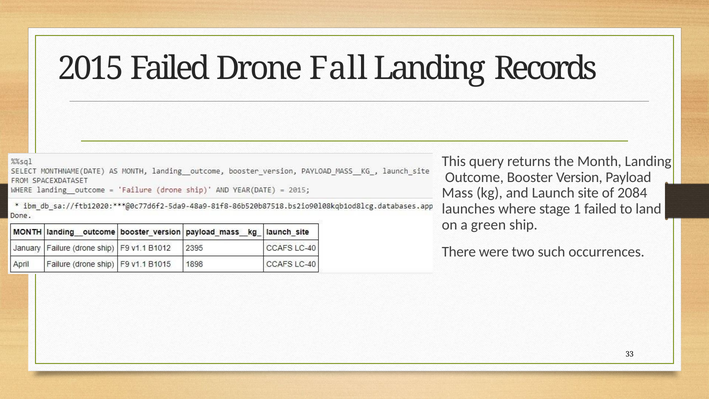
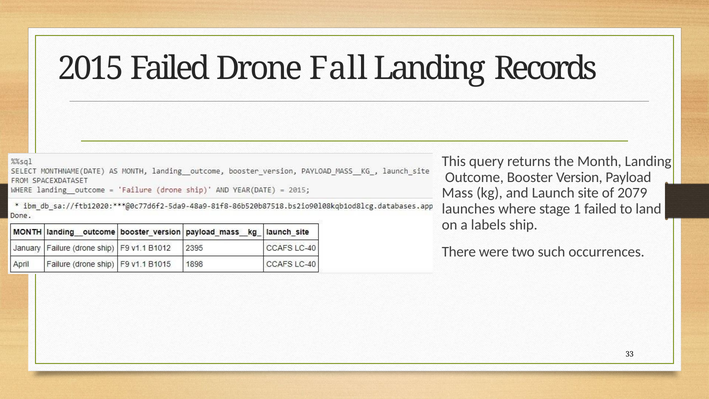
2084: 2084 -> 2079 (632, 193)
green: green -> labels (488, 225)
